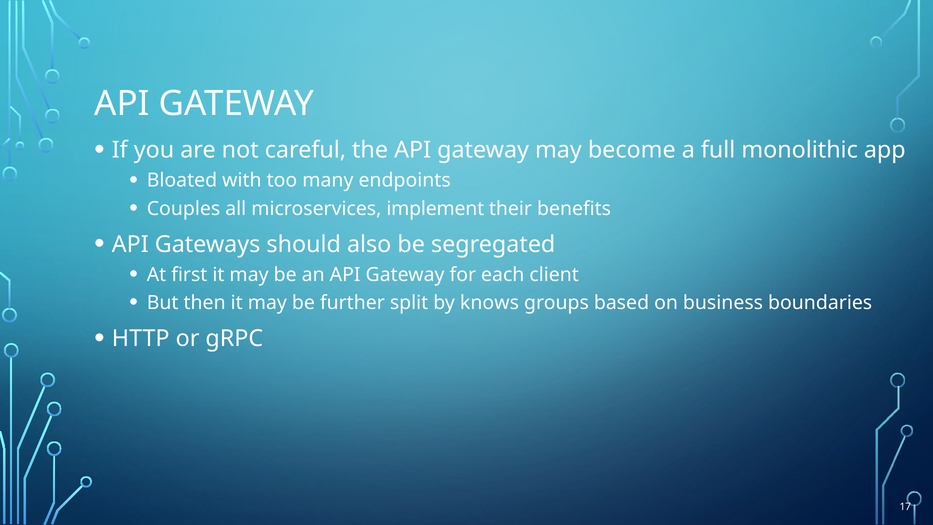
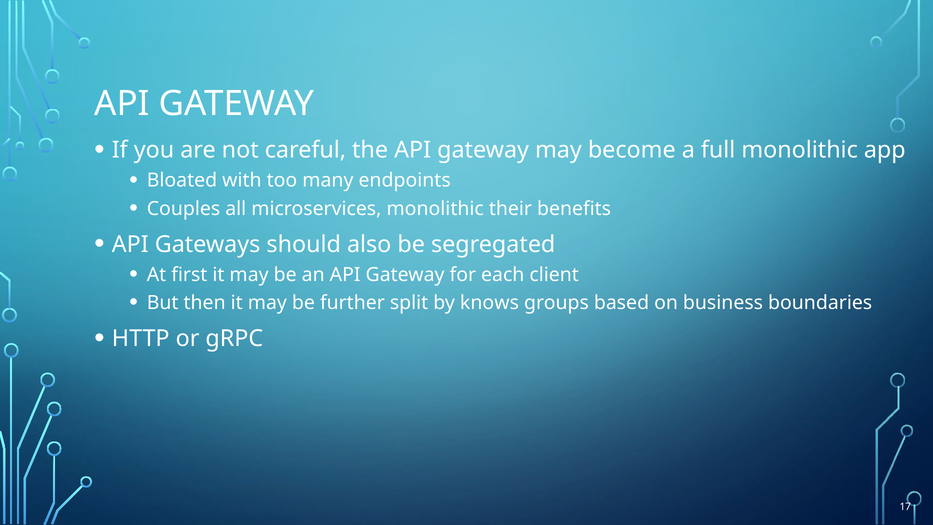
microservices implement: implement -> monolithic (435, 209)
